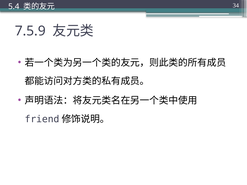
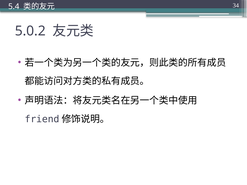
7.5.9: 7.5.9 -> 5.0.2 (30, 31)
